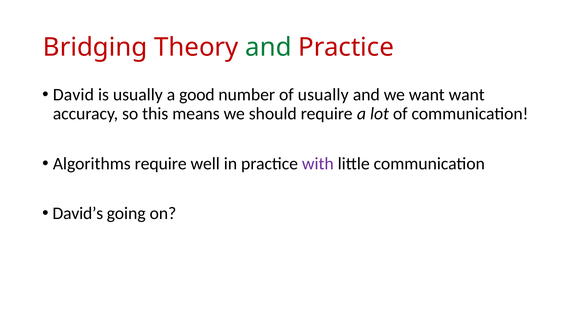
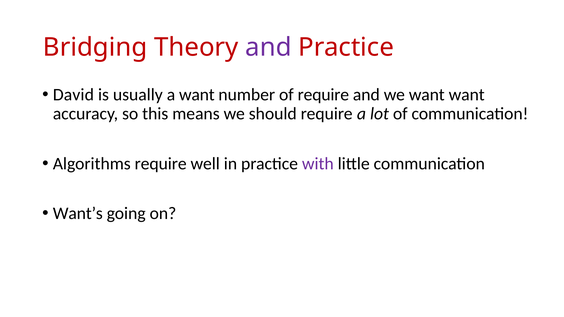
and colour: green -> purple (268, 47)
a good: good -> want (197, 95)
of usually: usually -> require (323, 95)
David’s: David’s -> Want’s (78, 214)
